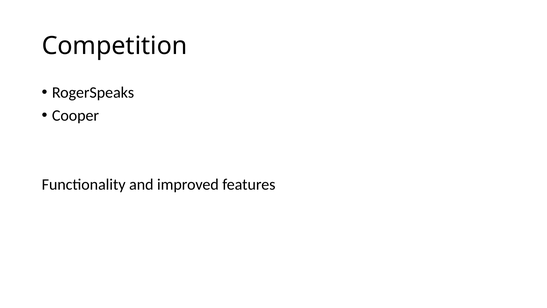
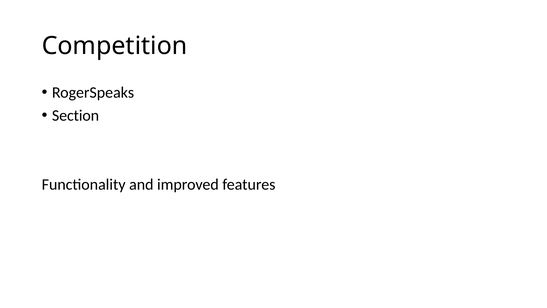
Cooper: Cooper -> Section (76, 115)
